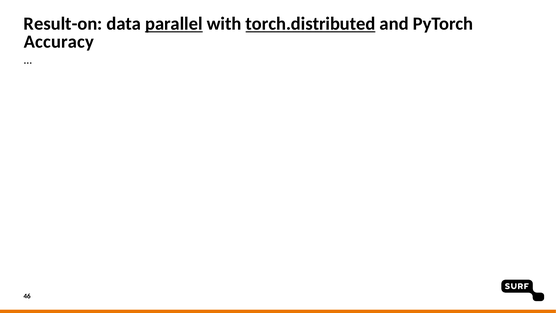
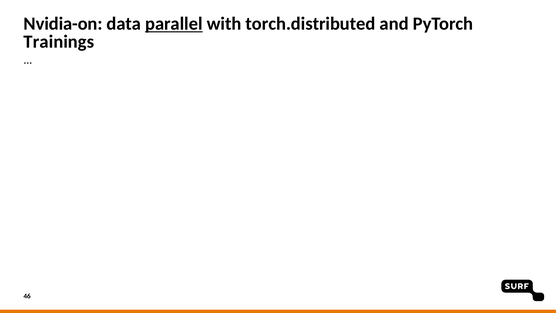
Result-on: Result-on -> Nvidia-on (63, 24)
torch.distributed underline: present -> none (311, 24)
Accuracy: Accuracy -> Trainings (59, 42)
